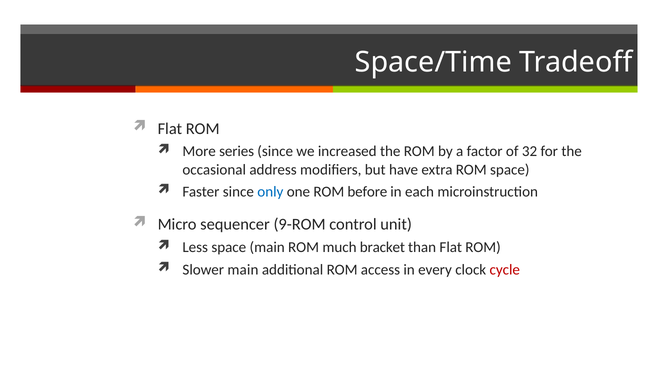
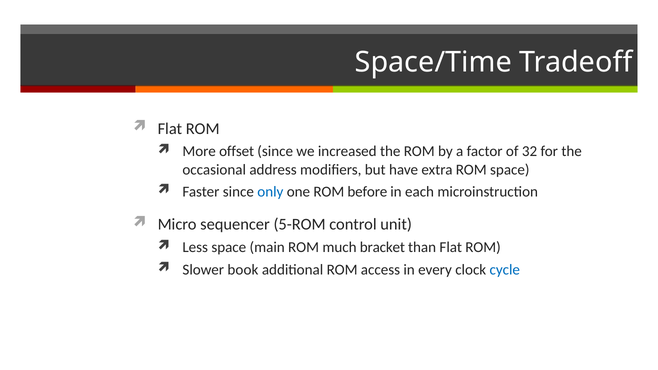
series: series -> offset (237, 152)
9-ROM: 9-ROM -> 5-ROM (300, 225)
Slower main: main -> book (243, 270)
cycle colour: red -> blue (505, 270)
